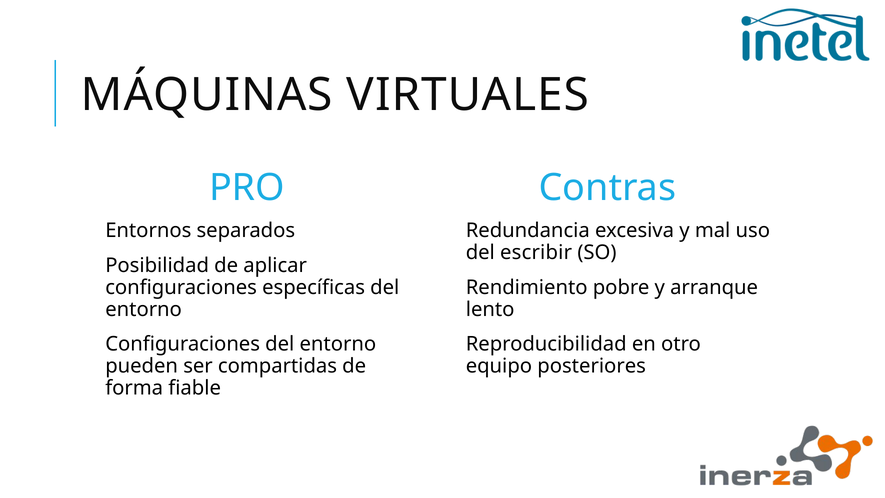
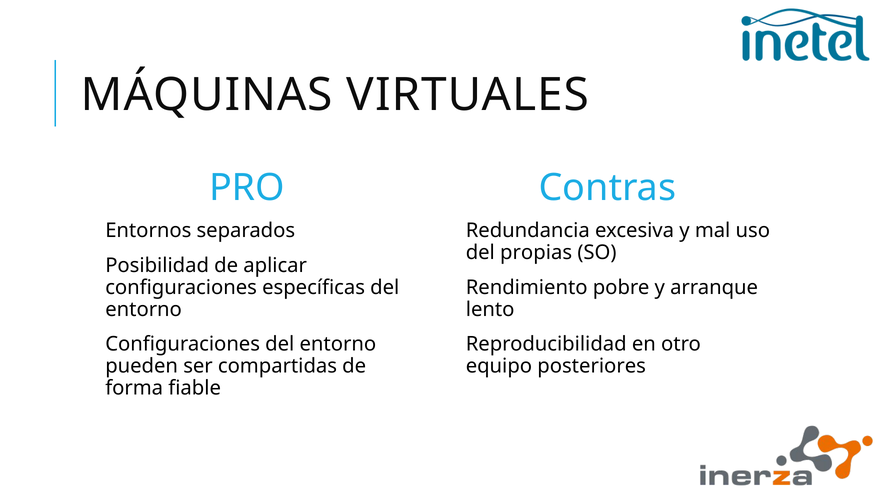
escribir: escribir -> propias (536, 253)
